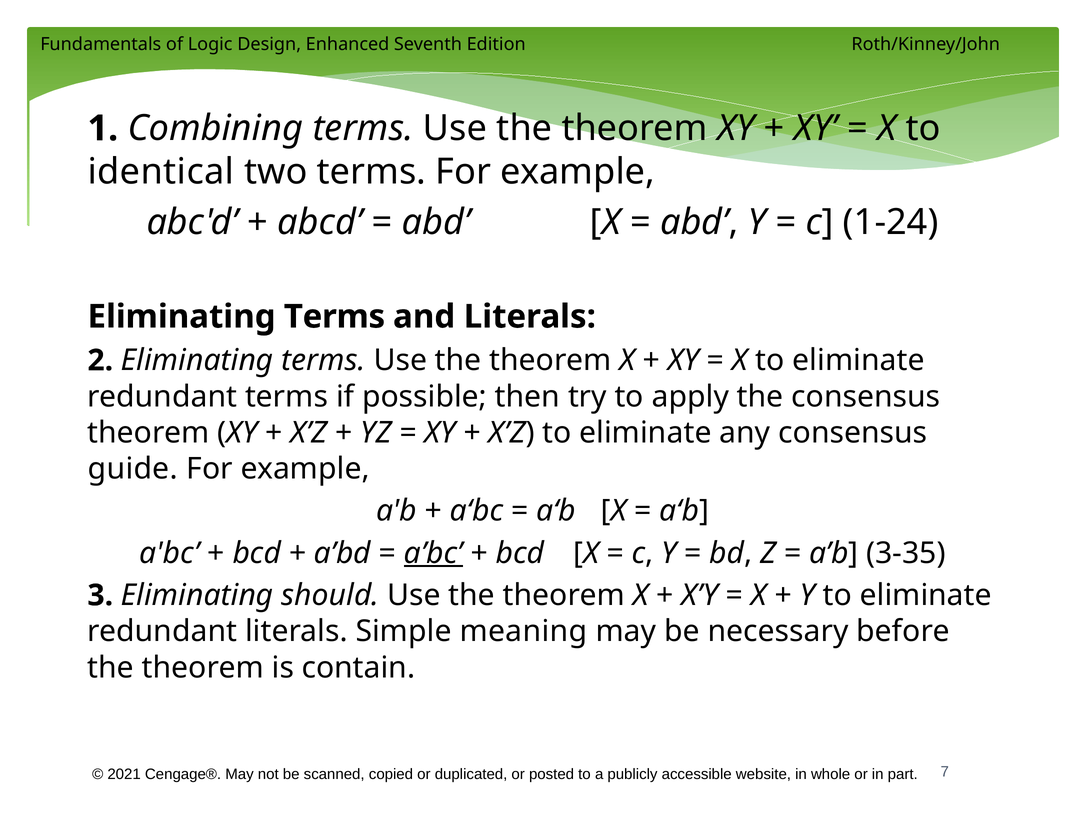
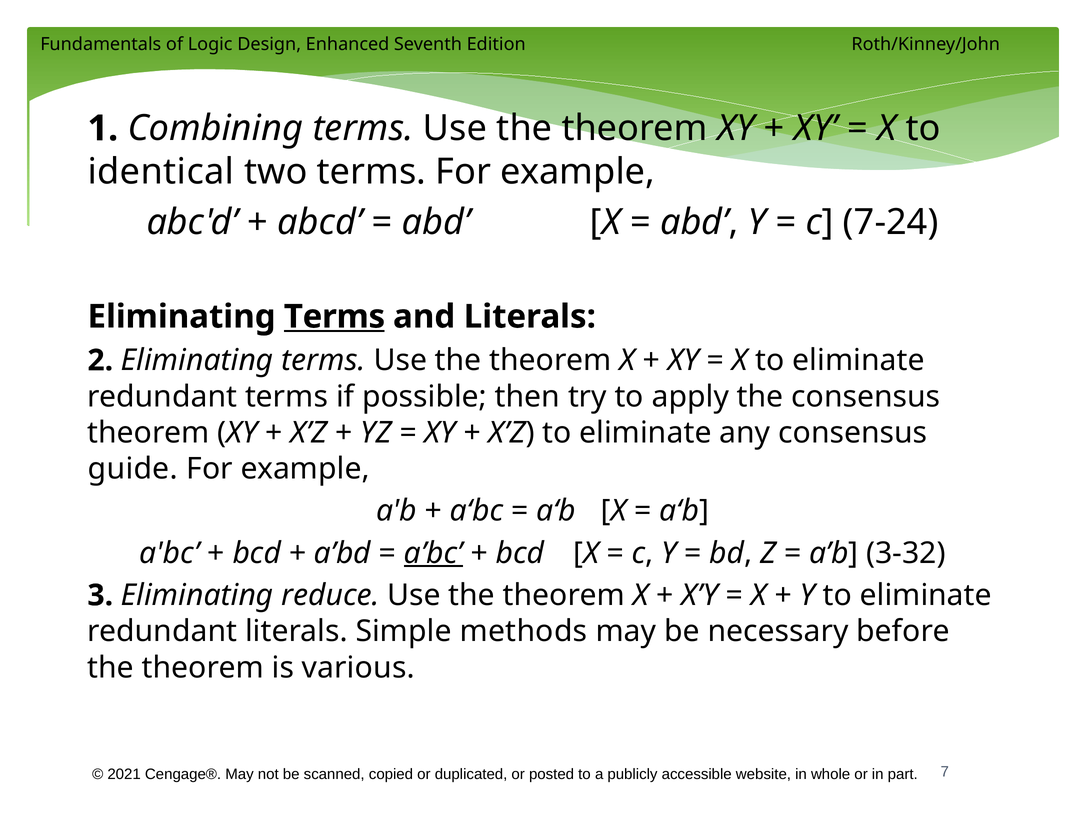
1-24: 1-24 -> 7-24 (891, 223)
Terms underline: none -> present (334, 317)
3-35: 3-35 -> 3-32 (906, 554)
should: should -> reduce (330, 596)
meaning: meaning -> methods (523, 632)
contain: contain -> various (358, 668)
